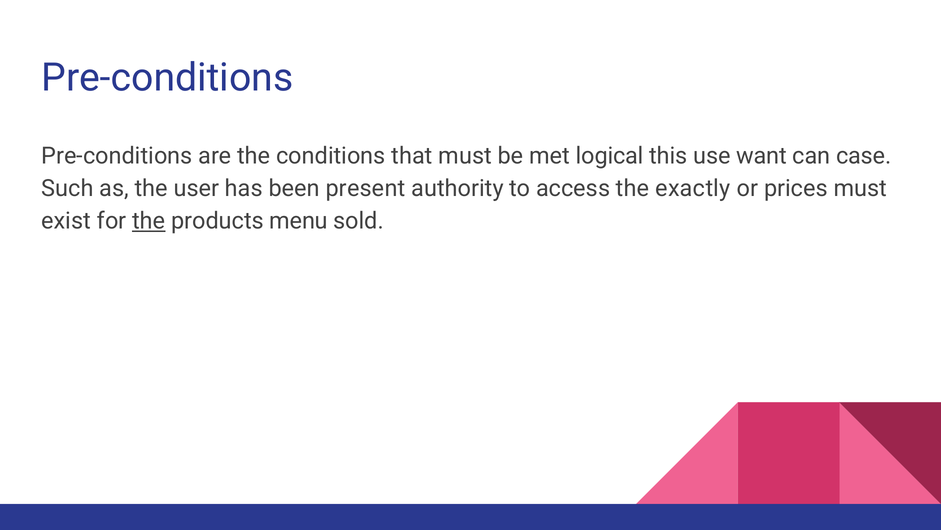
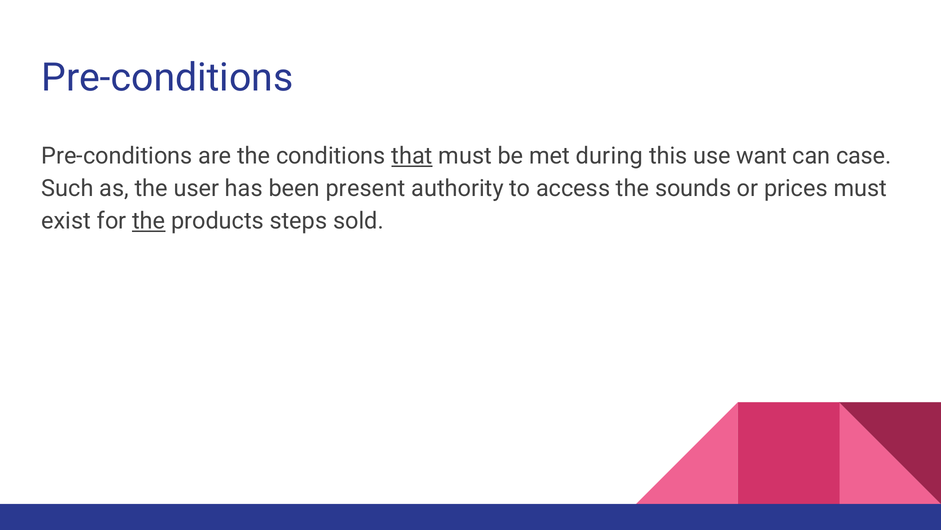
that underline: none -> present (412, 156)
logical: logical -> during (609, 156)
exactly: exactly -> sounds (693, 188)
menu: menu -> steps (298, 221)
